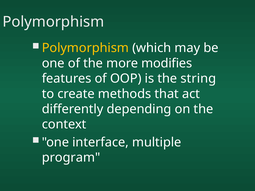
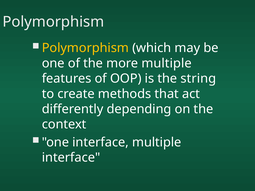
more modifies: modifies -> multiple (167, 63)
program: program -> interface (71, 158)
